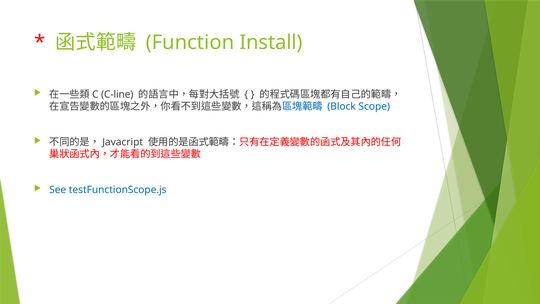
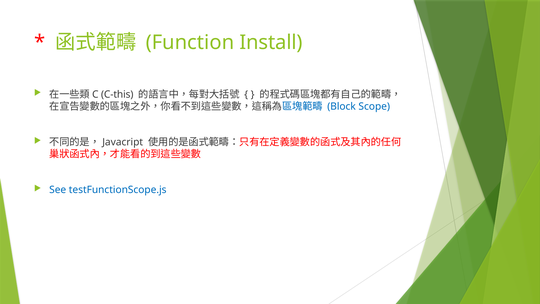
C-line: C-line -> C-this (117, 94)
